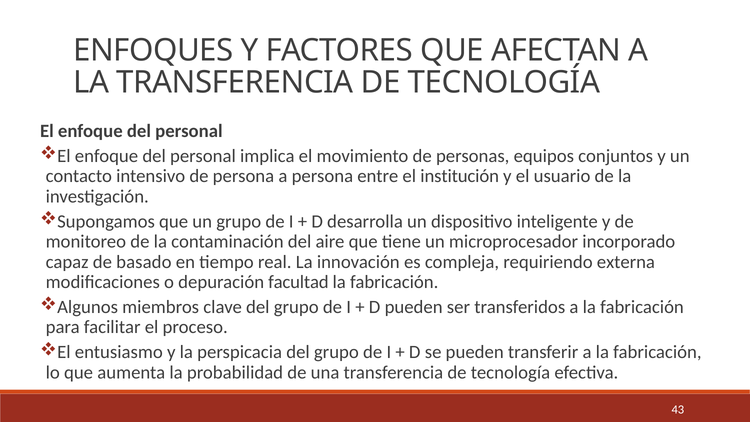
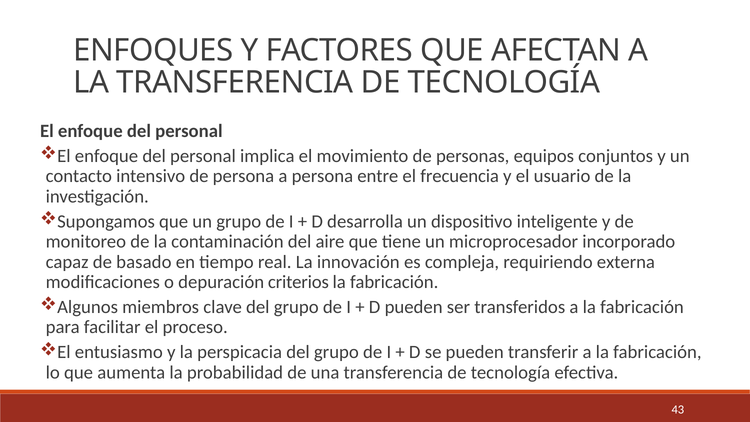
institución: institución -> frecuencia (460, 176)
facultad: facultad -> criterios (298, 282)
